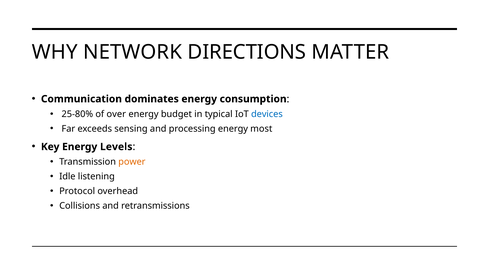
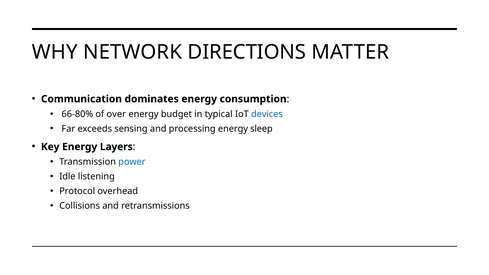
25-80%: 25-80% -> 66-80% (77, 114)
most: most -> sleep (261, 129)
Levels: Levels -> Layers (116, 147)
power colour: orange -> blue (132, 162)
